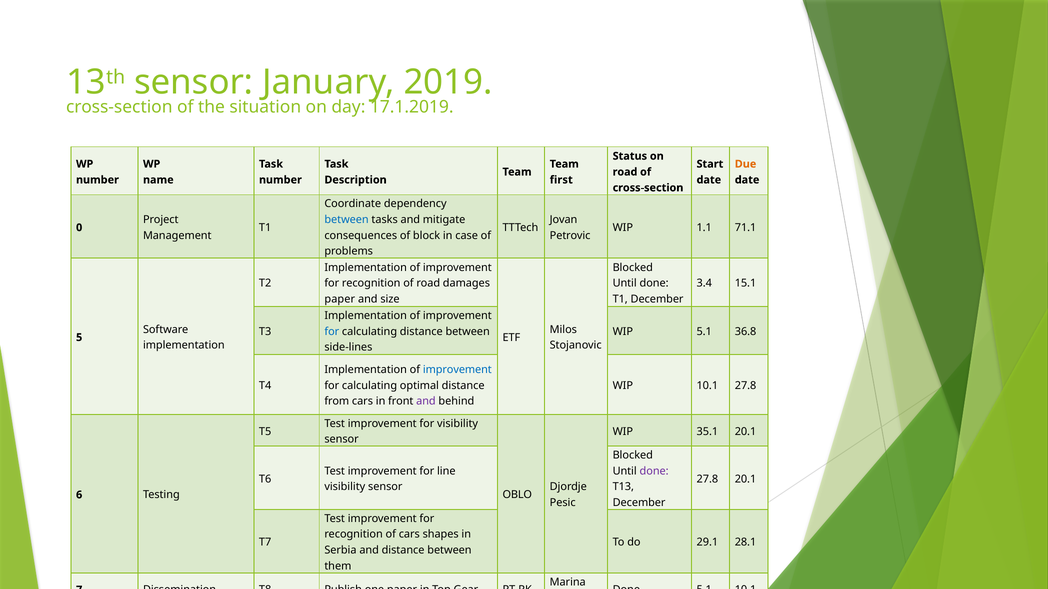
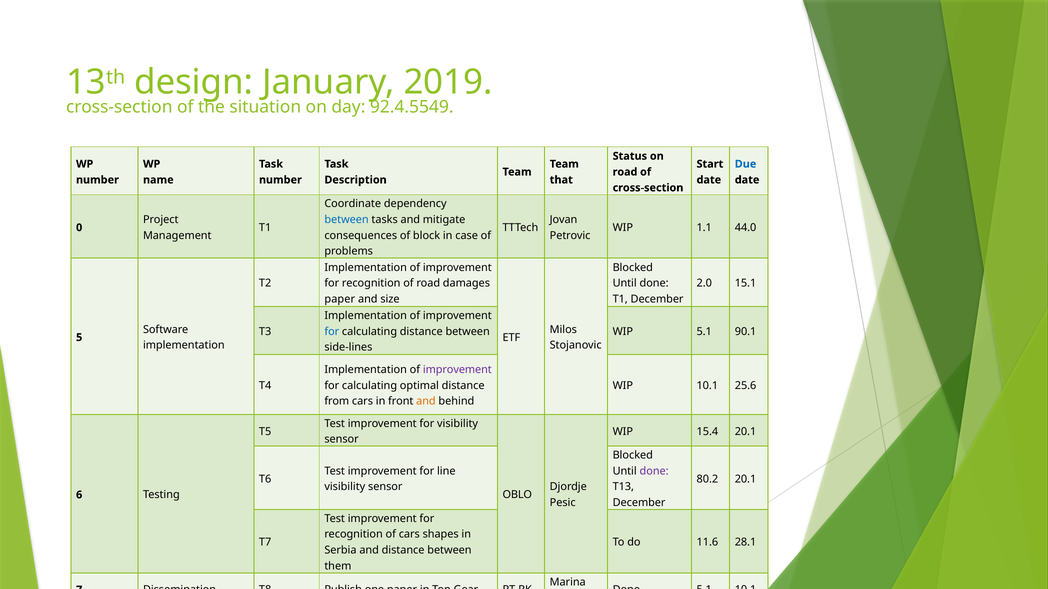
13th sensor: sensor -> design (194, 82)
17.1.2019: 17.1.2019 -> 92.4.5549 (412, 107)
Due colour: orange -> blue (746, 164)
first: first -> that (561, 180)
71.1: 71.1 -> 44.0 (746, 228)
3.4: 3.4 -> 2.0 (704, 284)
36.8: 36.8 -> 90.1 (746, 332)
improvement colour: blue -> purple (457, 370)
10.1 27.8: 27.8 -> 25.6 (746, 386)
and colour: purple -> orange (426, 402)
35.1: 35.1 -> 15.4 (707, 432)
27.8: 27.8 -> 80.2 (707, 479)
29.1: 29.1 -> 11.6 (707, 543)
